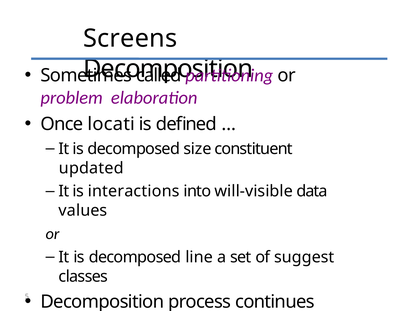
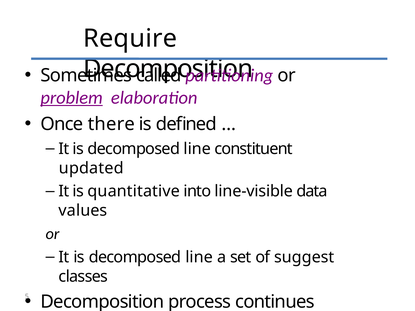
Screens: Screens -> Require (130, 39)
problem underline: none -> present (72, 98)
locati: locati -> there (111, 124)
size: size -> line (197, 149)
interactions: interactions -> quantitative (134, 191)
will-visible: will-visible -> line-visible (254, 191)
